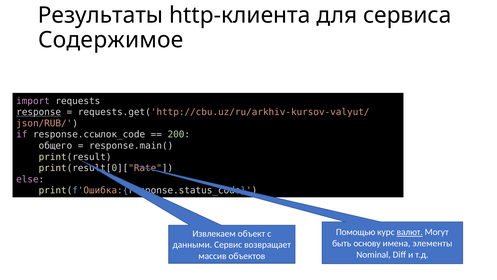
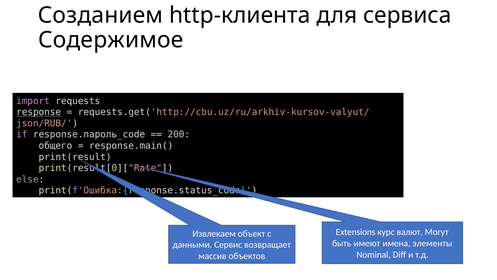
Результаты: Результаты -> Созданием (100, 15)
response.ссылок_code: response.ссылок_code -> response.пароль_code (89, 134)
Помощью: Помощью -> Extensions (356, 232)
валют underline: present -> none (410, 232)
основу: основу -> имеют (367, 243)
